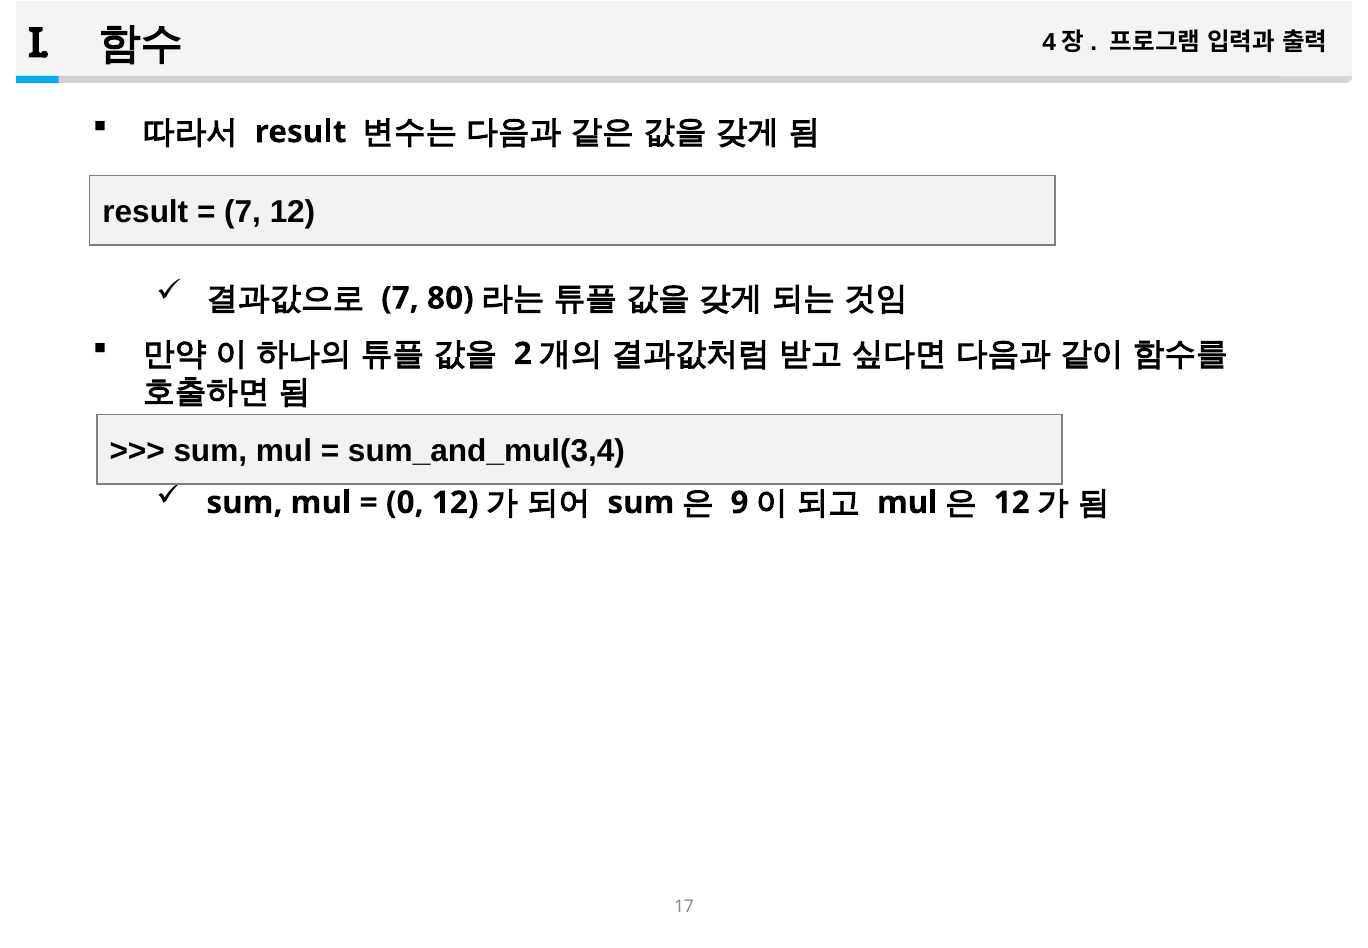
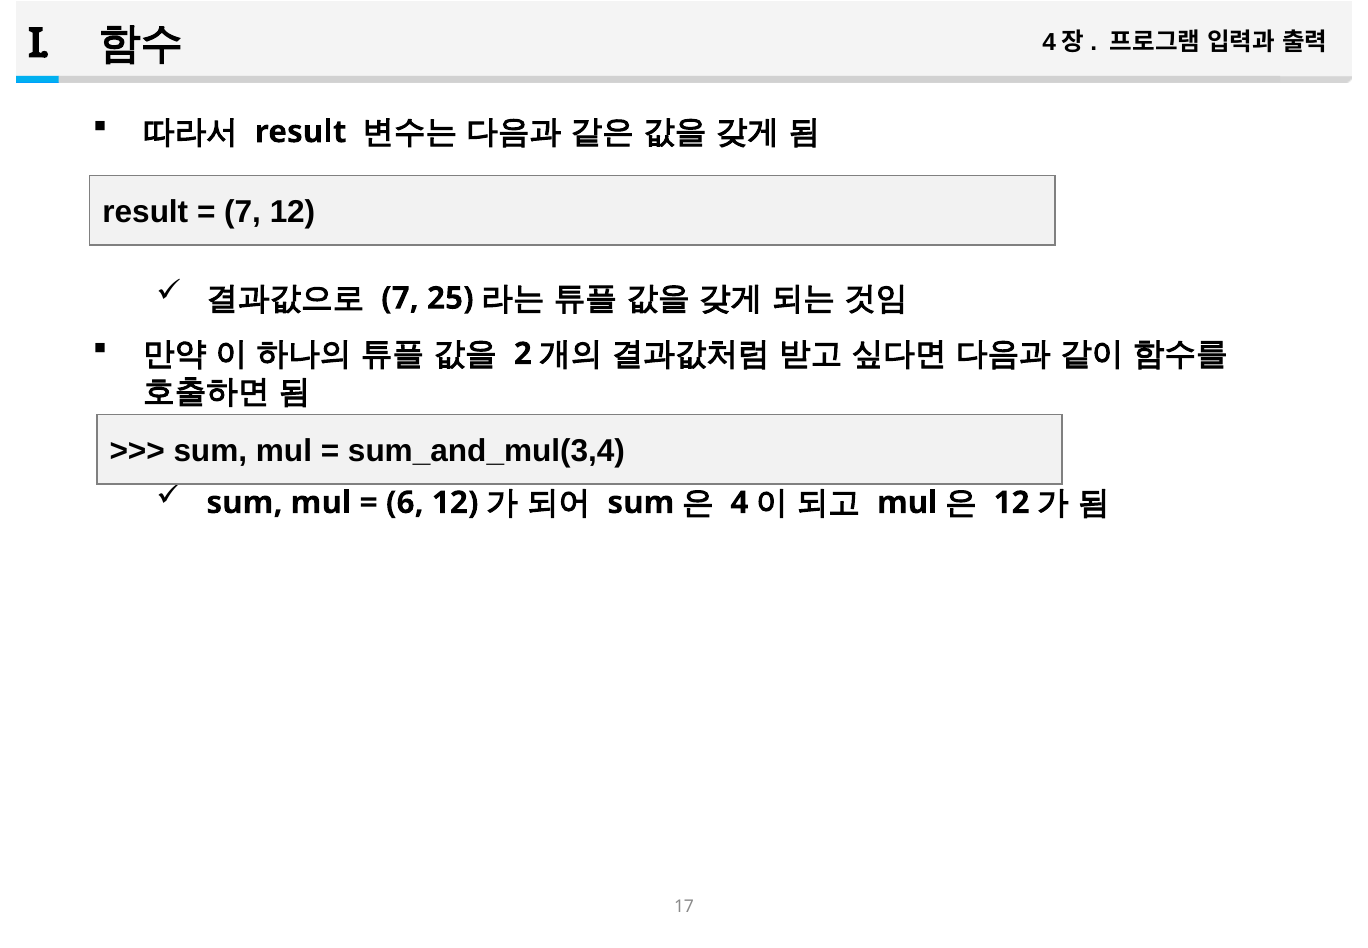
80: 80 -> 25 (450, 298)
0: 0 -> 6 (405, 503)
9: 9 -> 4 (739, 503)
